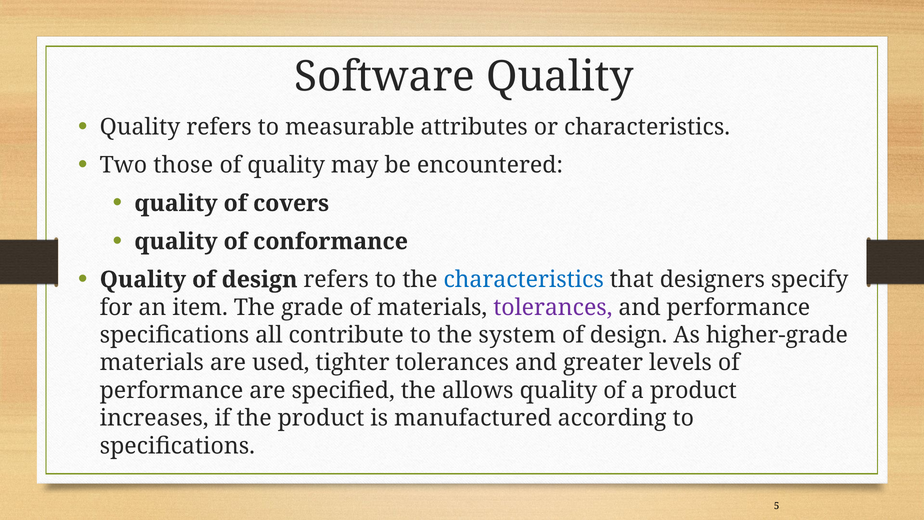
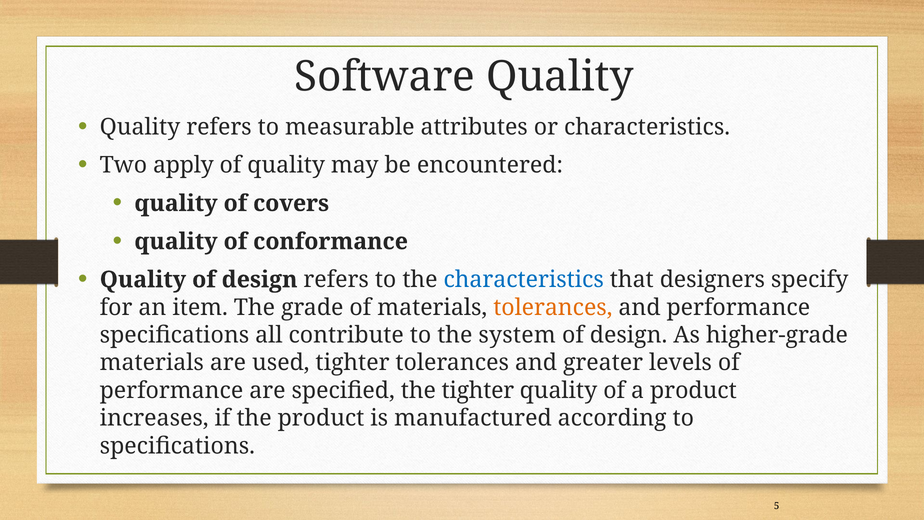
those: those -> apply (183, 165)
tolerances colour: purple -> orange (553, 307)
the allows: allows -> tighter (478, 390)
